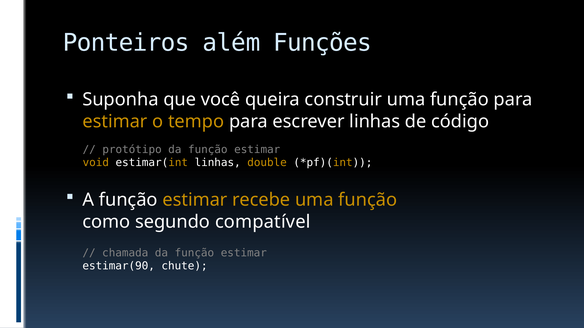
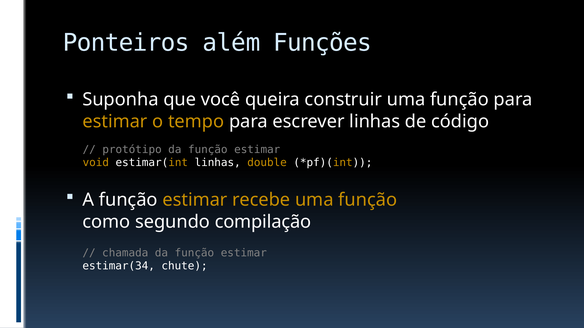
compatível: compatível -> compilação (263, 222)
estimar(90: estimar(90 -> estimar(34 (119, 266)
